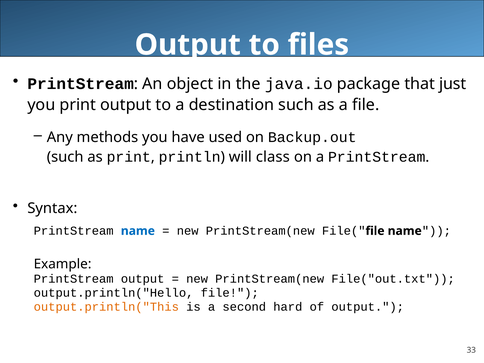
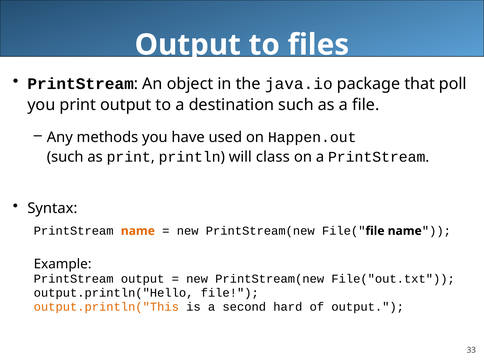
just: just -> poll (453, 84)
Backup.out: Backup.out -> Happen.out (312, 137)
name colour: blue -> orange (138, 231)
